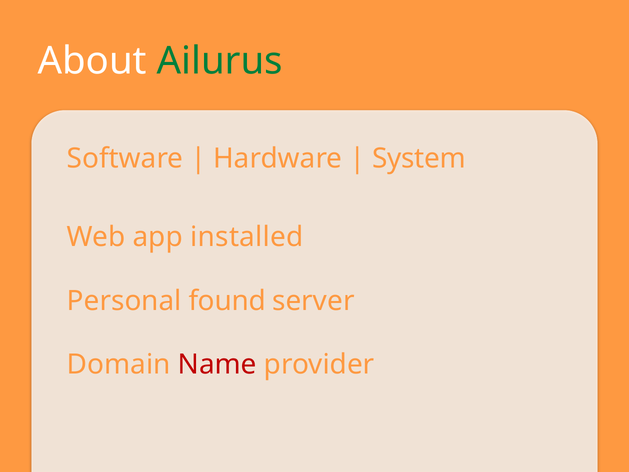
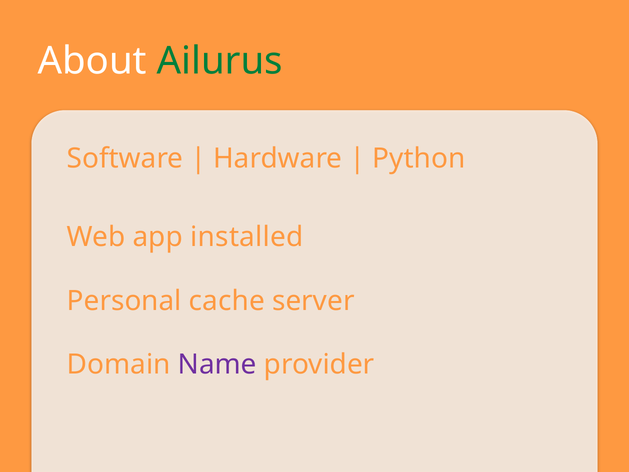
System: System -> Python (419, 159)
found: found -> cache (227, 301)
Name colour: red -> purple (217, 364)
